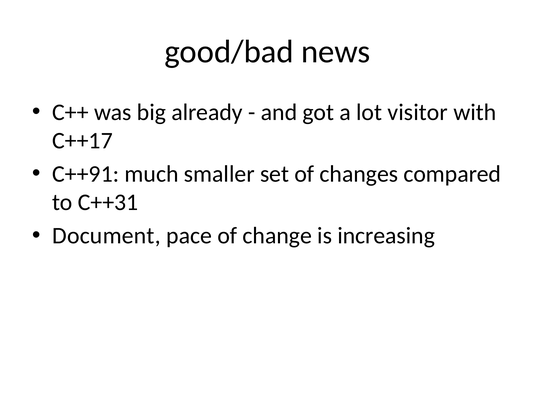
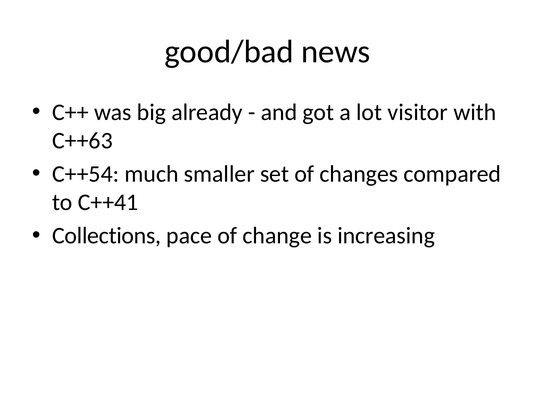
C++17: C++17 -> C++63 (82, 141)
C++91: C++91 -> C++54 (86, 174)
C++31: C++31 -> C++41 (108, 203)
Document: Document -> Collections (107, 236)
